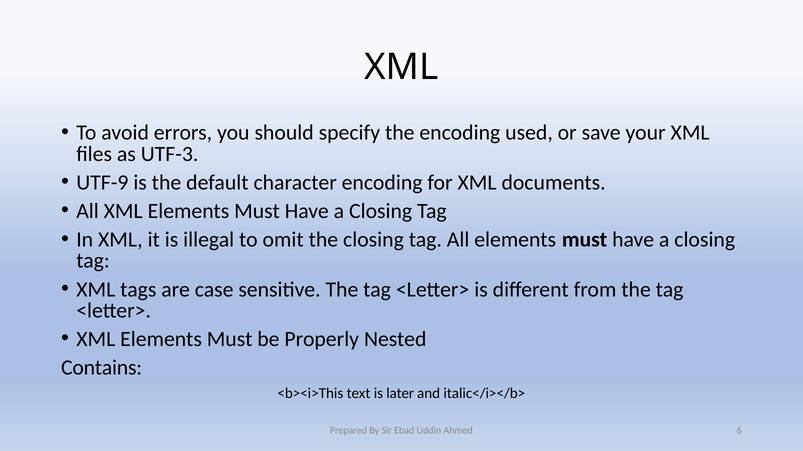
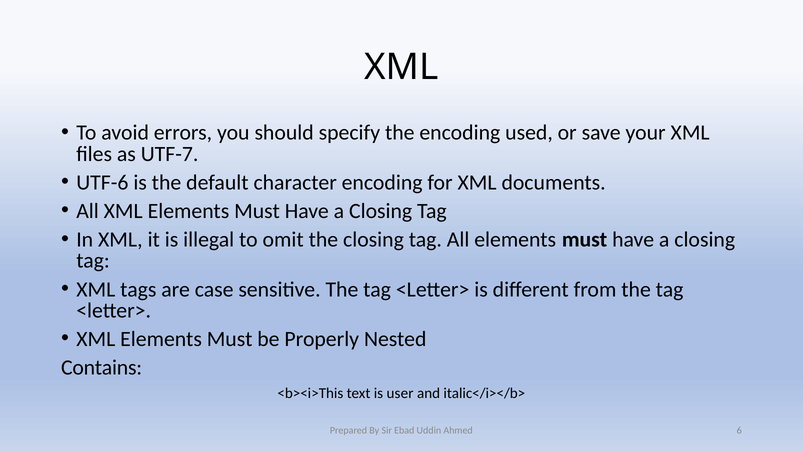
UTF-3: UTF-3 -> UTF-7 (170, 154)
UTF-9: UTF-9 -> UTF-6 (102, 183)
later: later -> user (400, 394)
